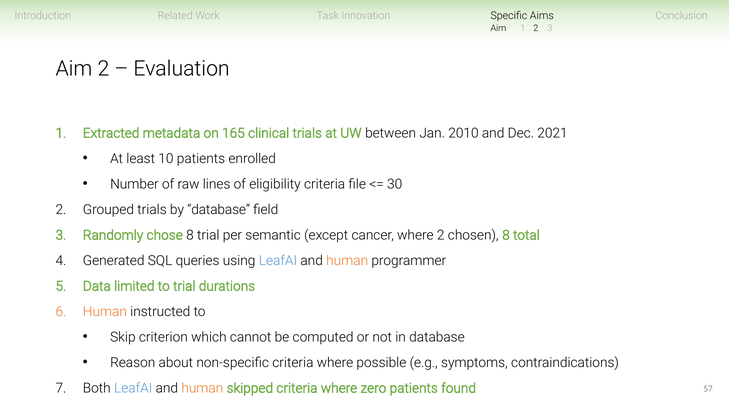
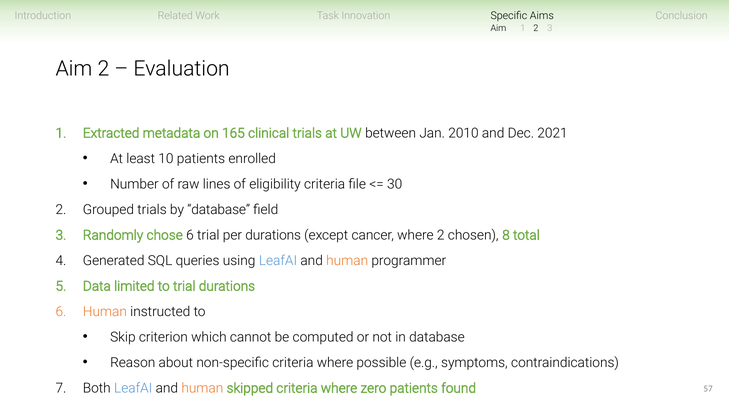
chose 8: 8 -> 6 (190, 235)
per semantic: semantic -> durations (273, 235)
